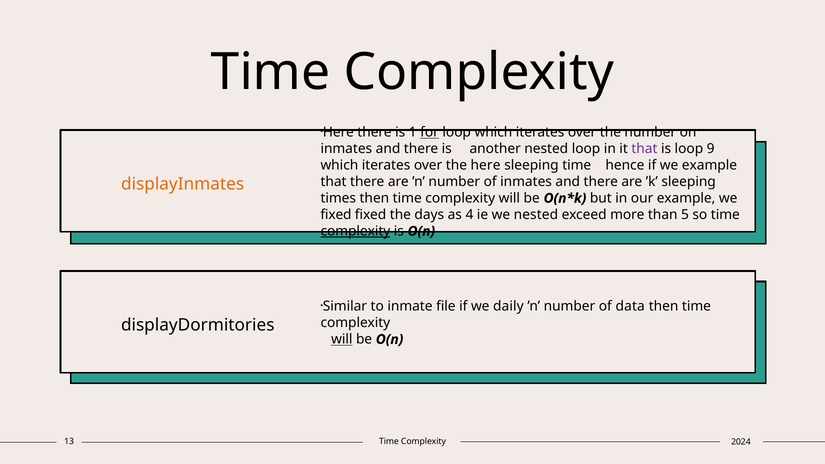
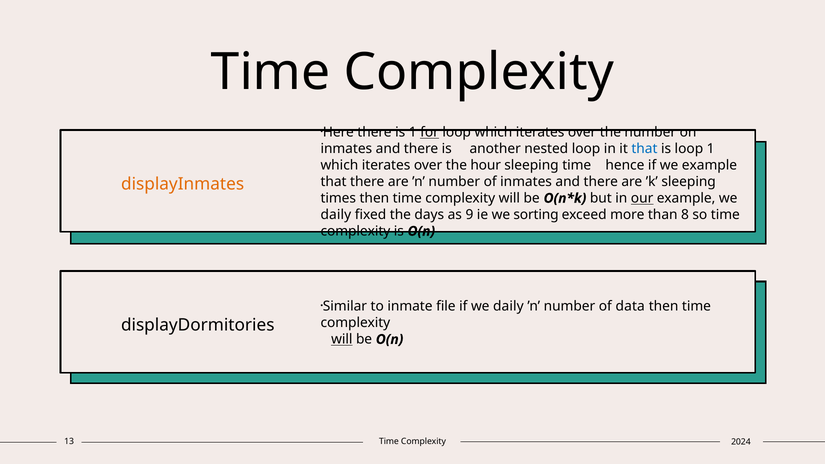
that colour: purple -> blue (644, 149)
loop 9: 9 -> 1 (711, 149)
the here: here -> hour (486, 165)
our underline: none -> present (642, 198)
fixed: fixed -> daily (336, 215)
4: 4 -> 9 (469, 215)
we nested: nested -> sorting (536, 215)
5: 5 -> 8 (685, 215)
complexity underline: present -> none (355, 231)
